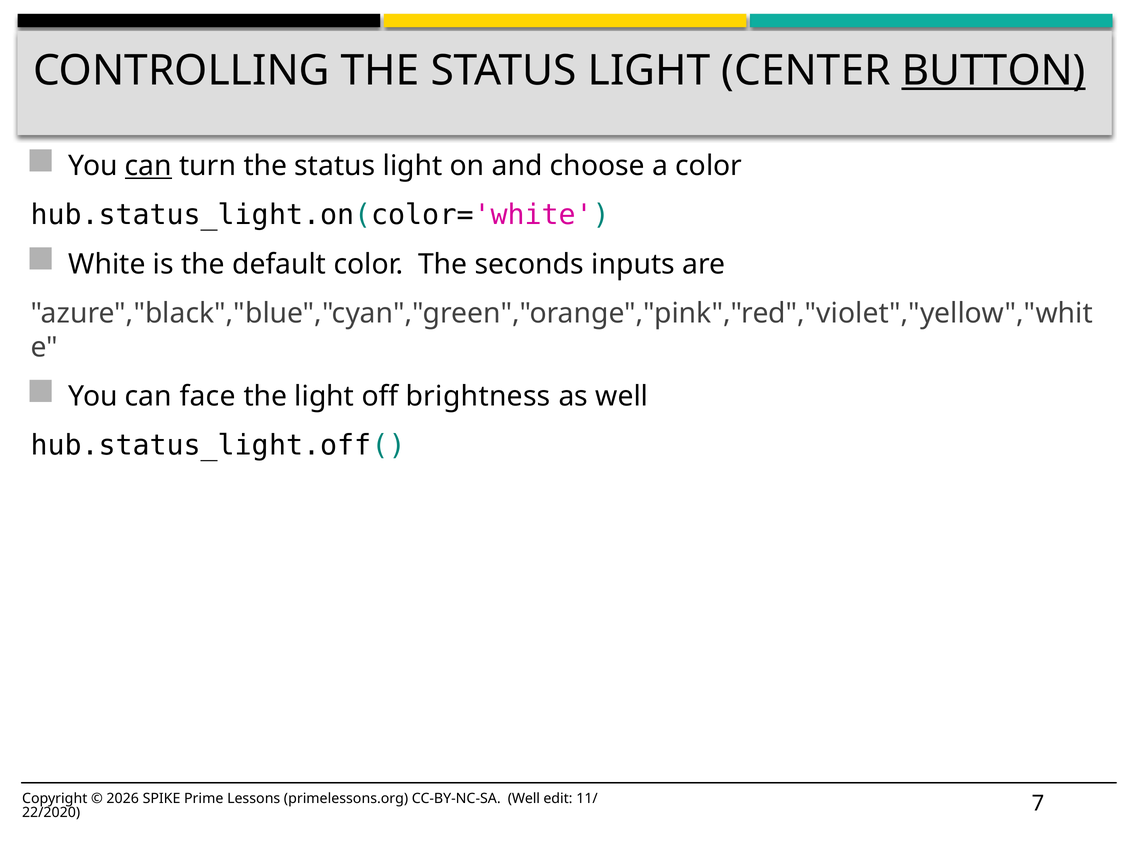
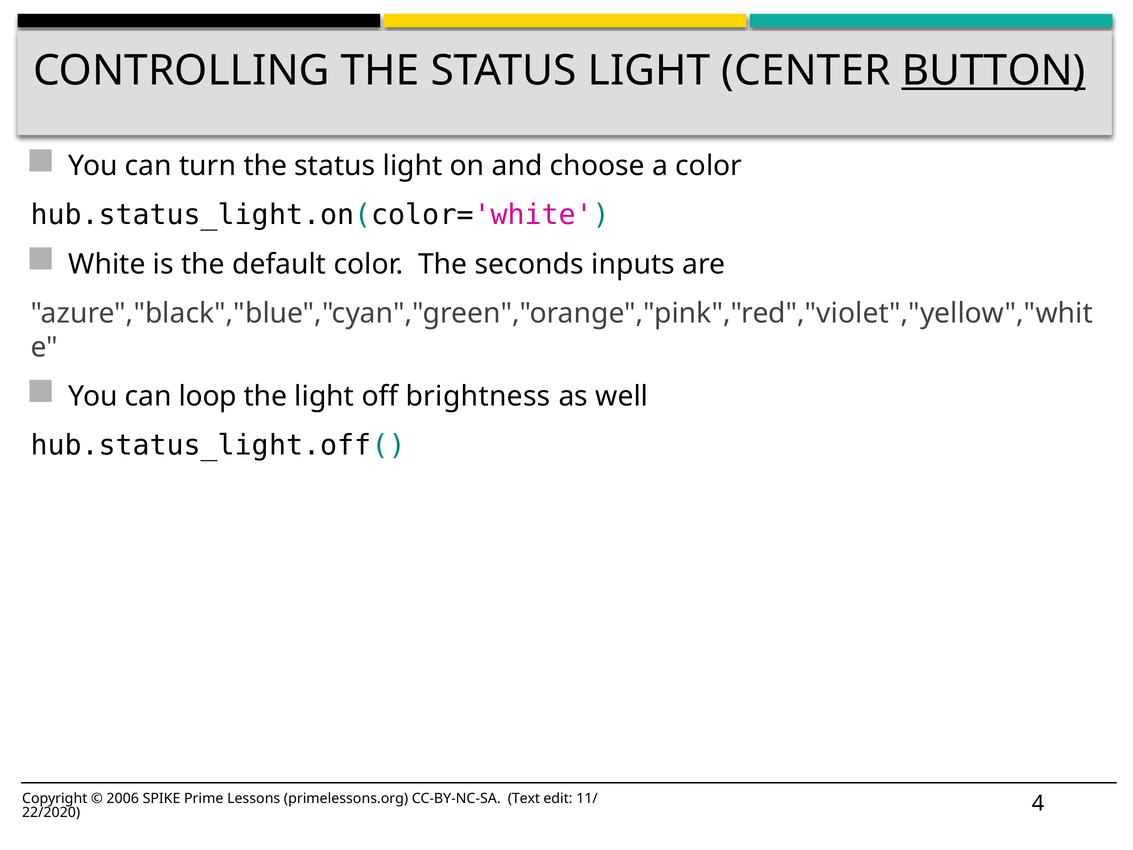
can underline: present -> none (148, 166)
face: face -> loop (208, 396)
2026: 2026 -> 2006 (123, 798)
CC-BY-NC-SA Well: Well -> Text (524, 798)
7: 7 -> 4 (1038, 803)
